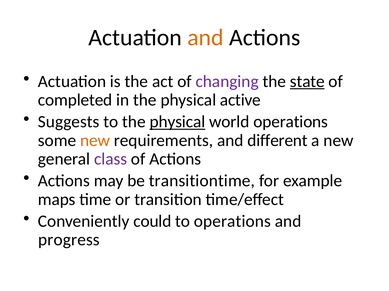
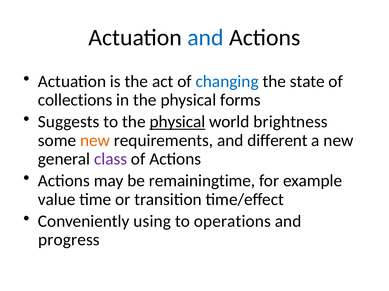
and colour: orange -> blue (205, 38)
changing colour: purple -> blue (227, 82)
state underline: present -> none (307, 82)
completed: completed -> collections (75, 100)
active: active -> forms (240, 100)
world operations: operations -> brightness (291, 122)
transitiontime: transitiontime -> remainingtime (202, 181)
maps: maps -> value (57, 200)
could: could -> using (152, 222)
